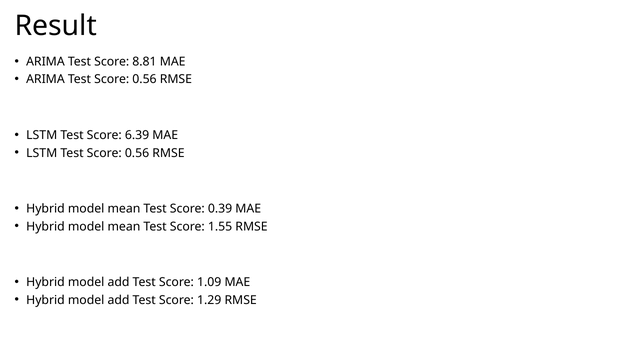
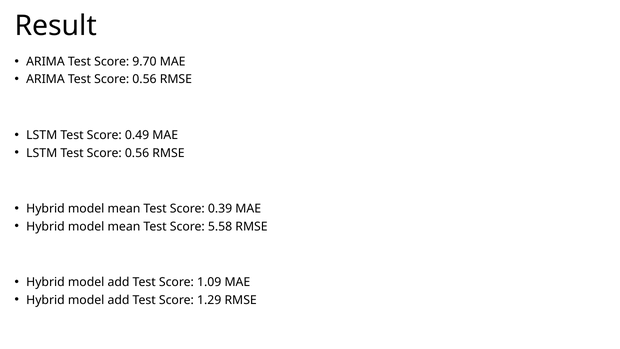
8.81: 8.81 -> 9.70 (144, 62)
6.39: 6.39 -> 0.49 (137, 135)
1.55: 1.55 -> 5.58 (220, 226)
